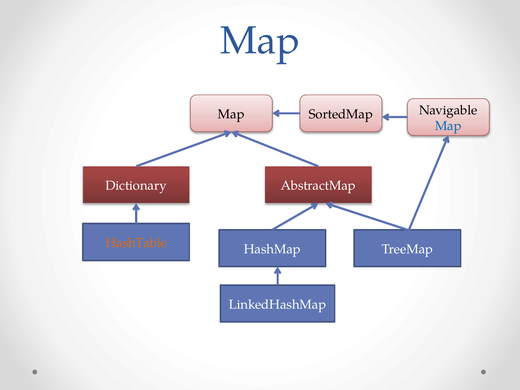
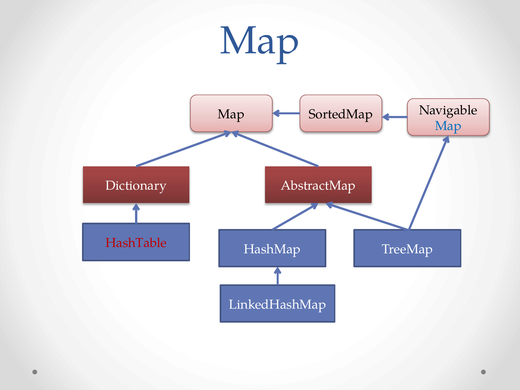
HashTable colour: orange -> red (136, 243)
